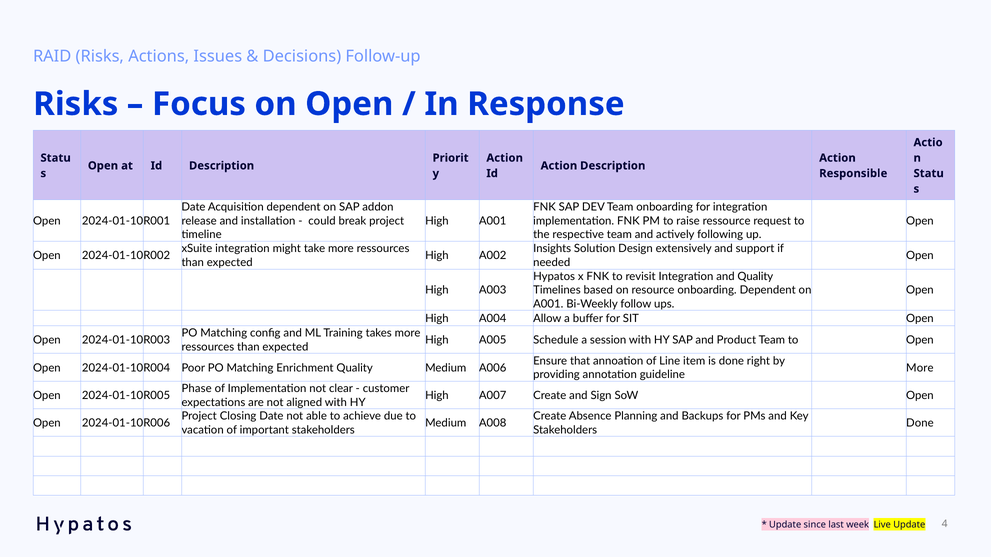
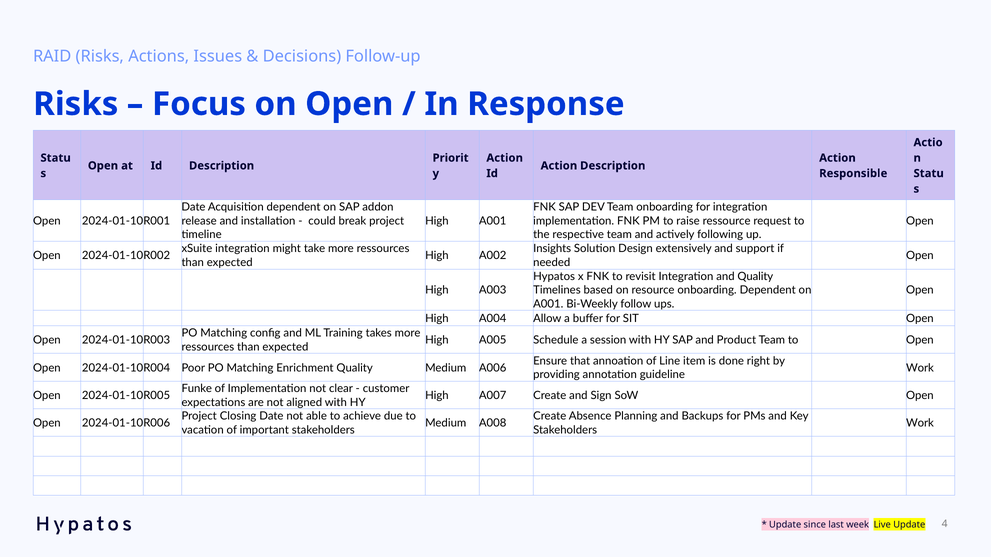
More: More -> Work (920, 368)
Phase: Phase -> Funke (197, 389)
Done: Done -> Work (920, 423)
